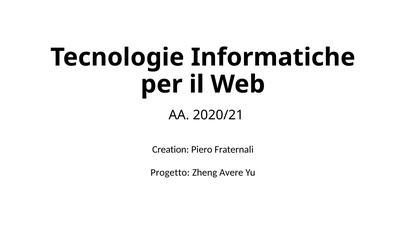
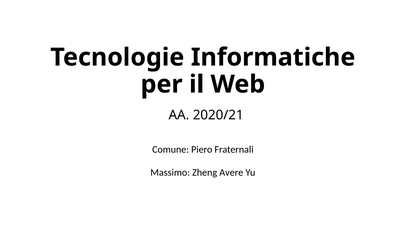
Creation: Creation -> Comune (171, 150)
Progetto: Progetto -> Massimo (170, 173)
